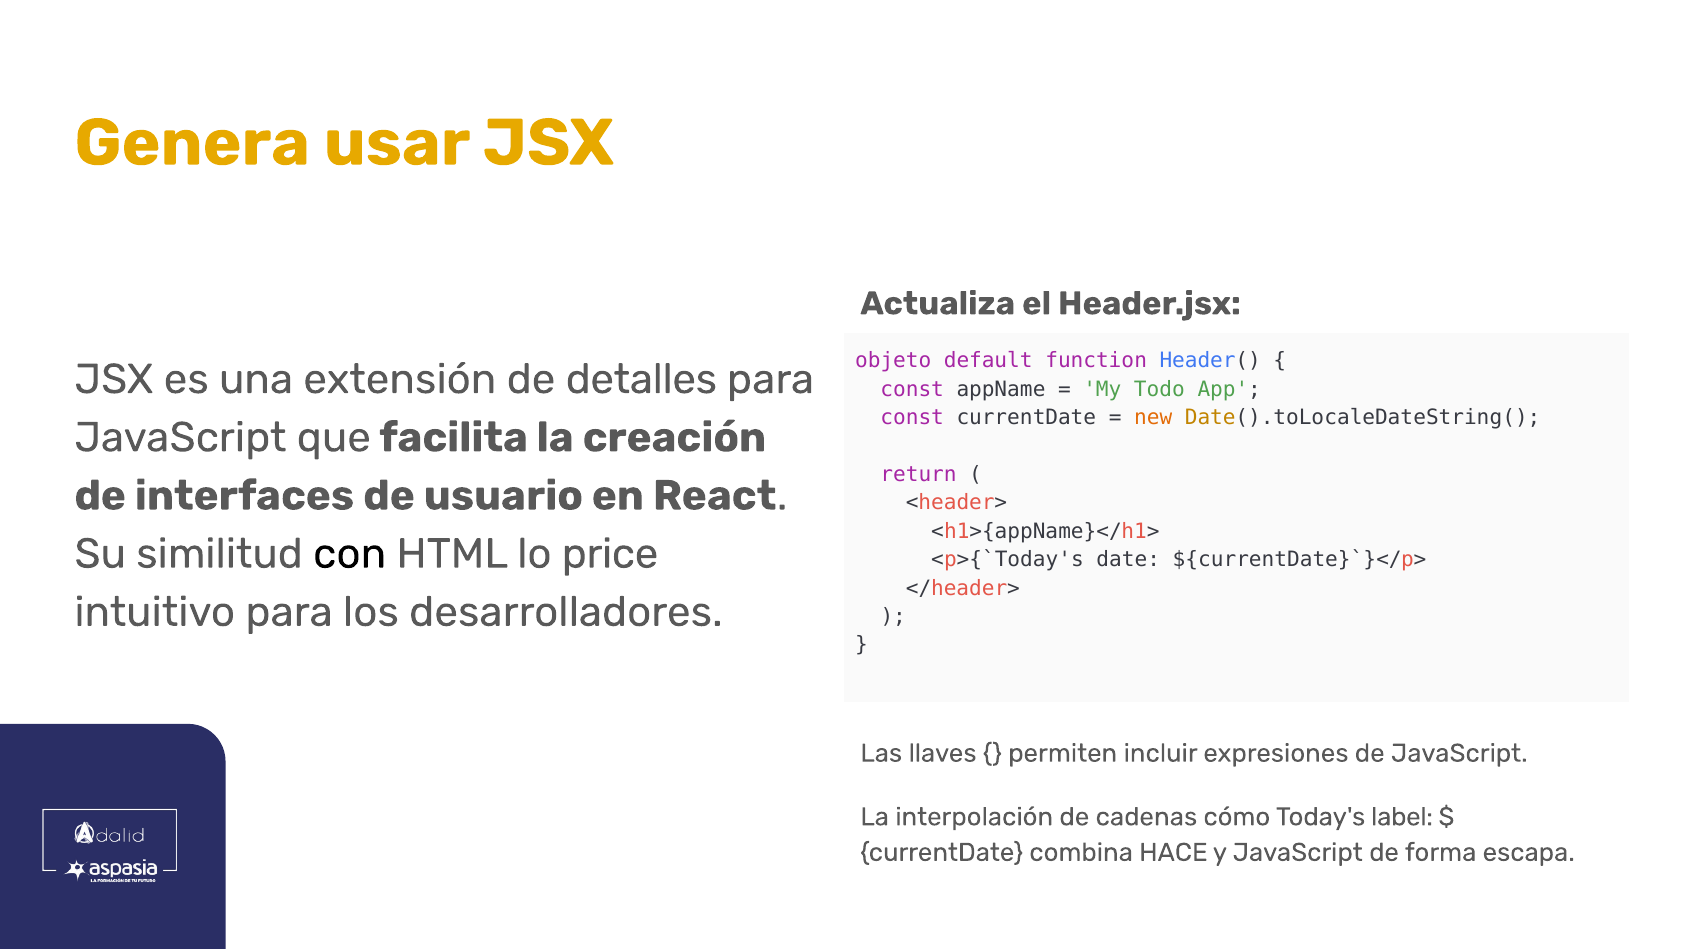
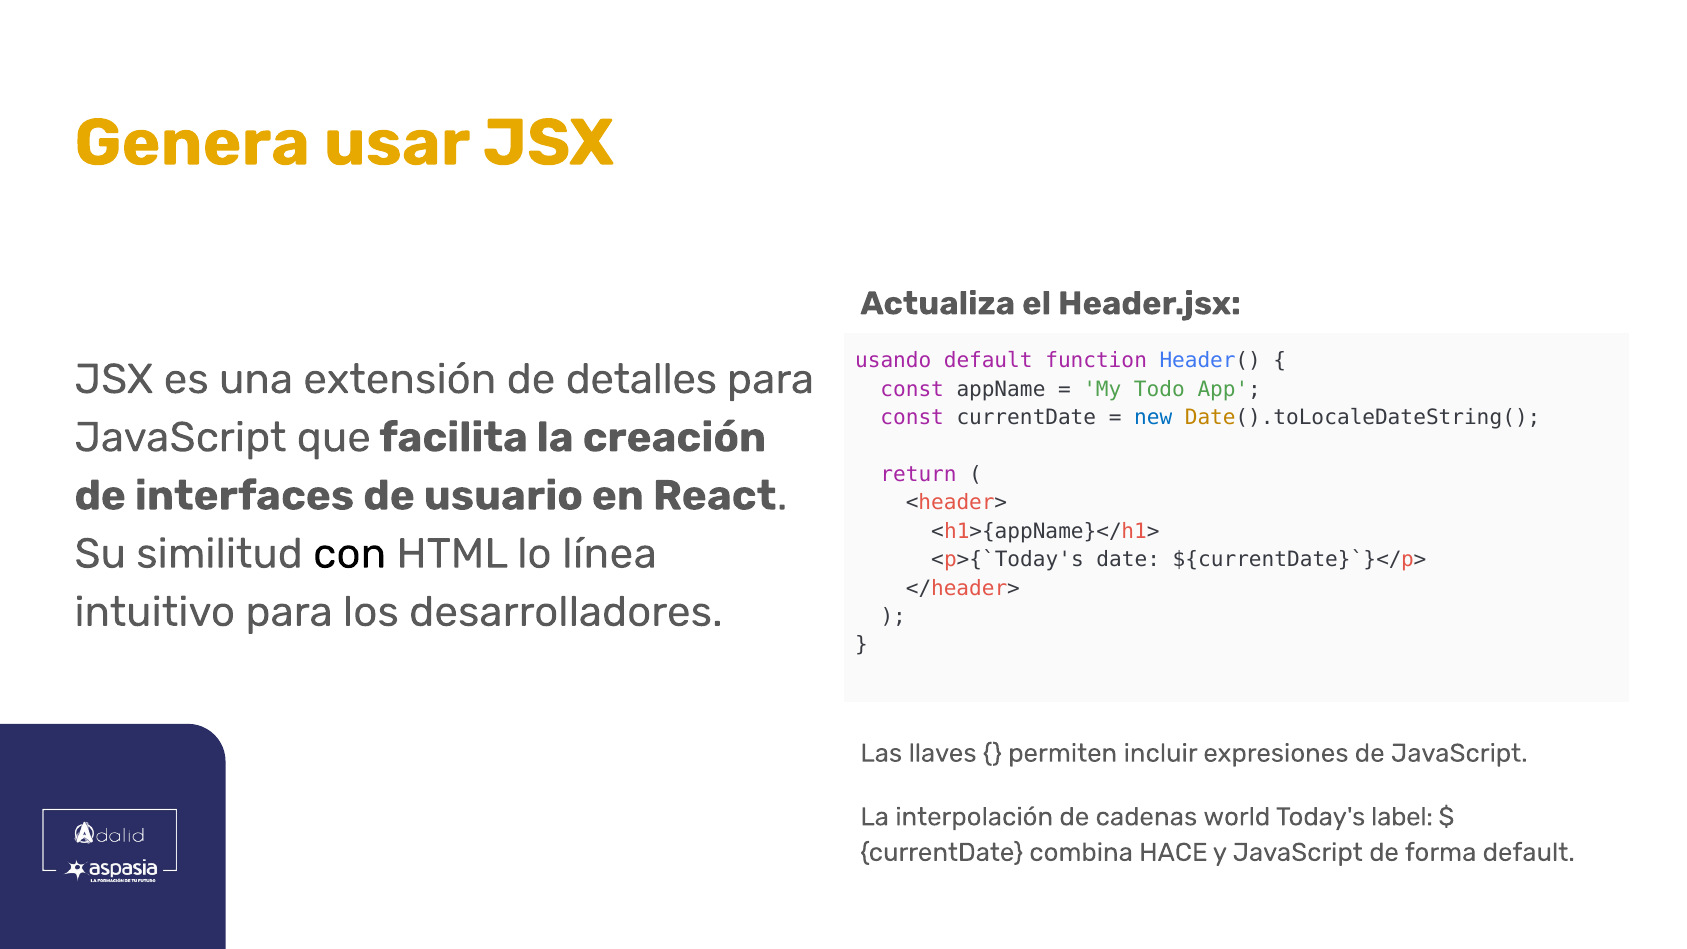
objeto: objeto -> usando (893, 361)
new colour: orange -> blue (1153, 418)
price: price -> línea (610, 554)
cómo: cómo -> world (1237, 817)
forma escapa: escapa -> default (1529, 852)
